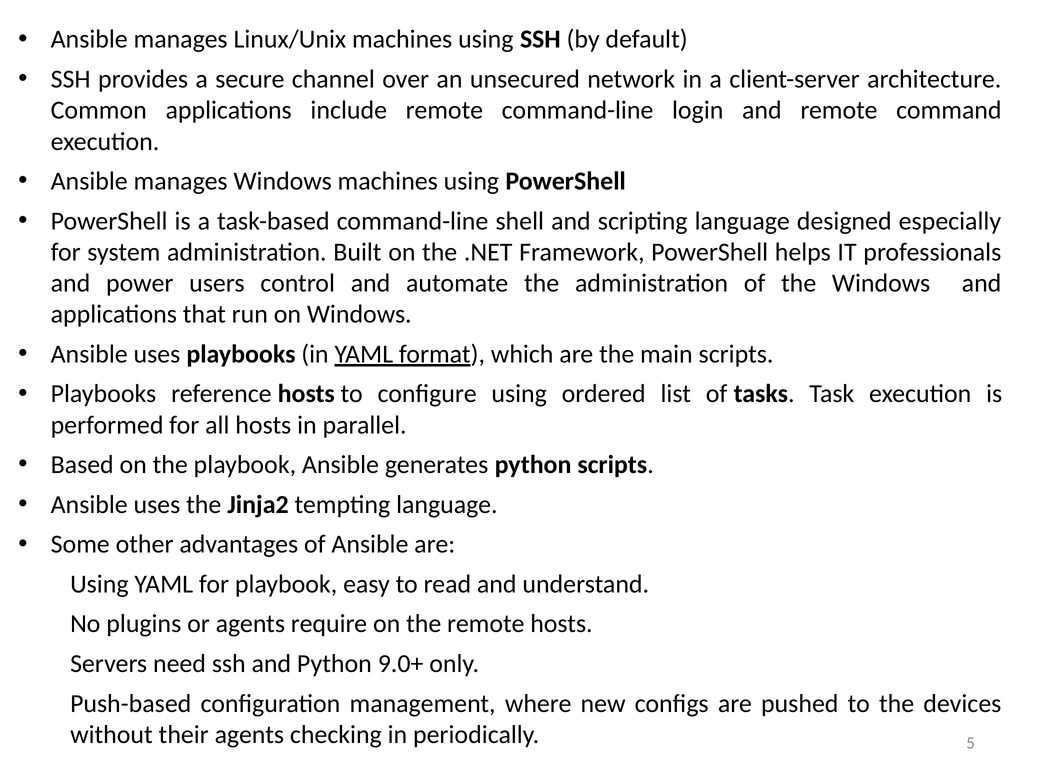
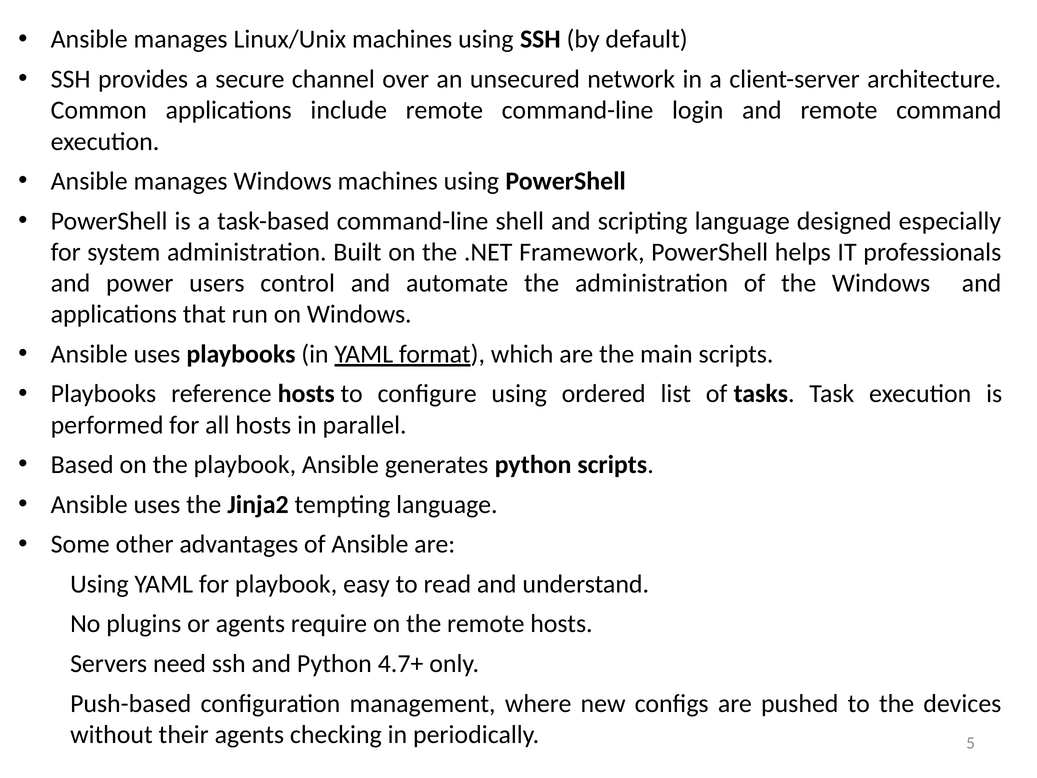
9.0+: 9.0+ -> 4.7+ (401, 663)
